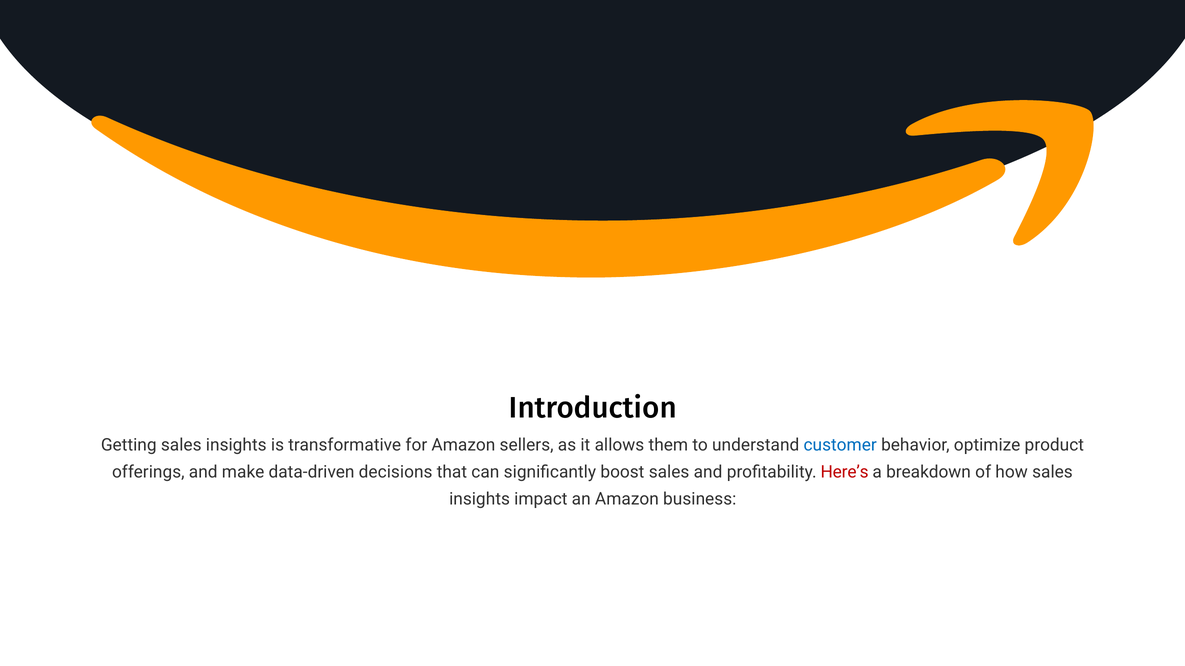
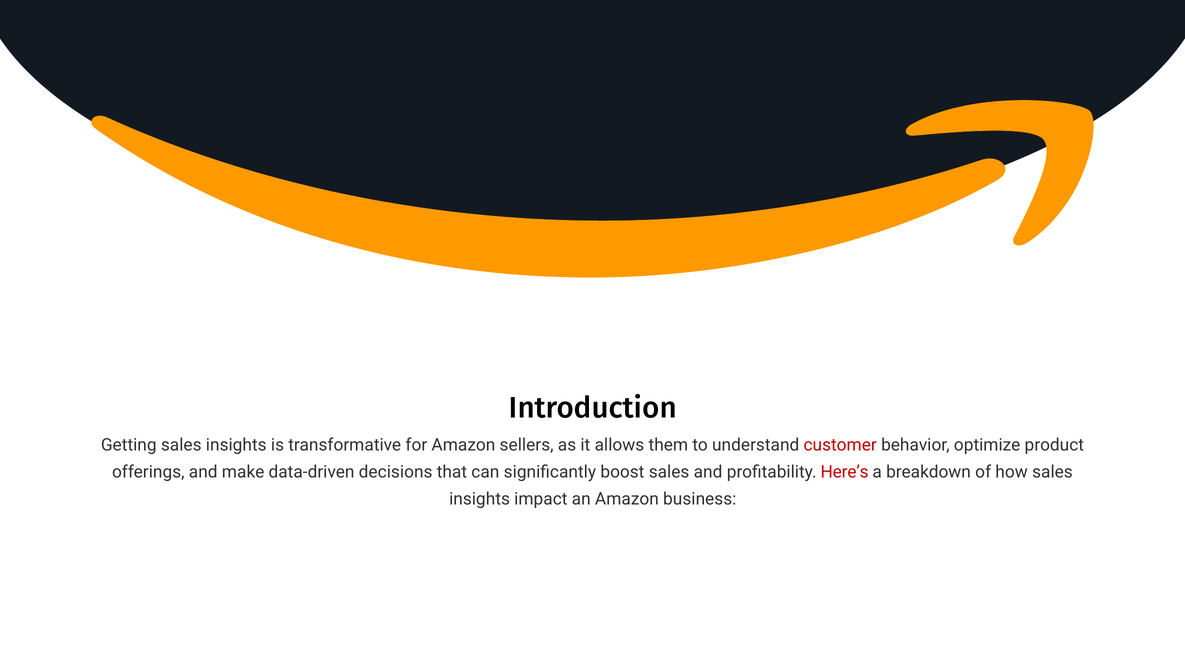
customer colour: blue -> red (840, 445)
